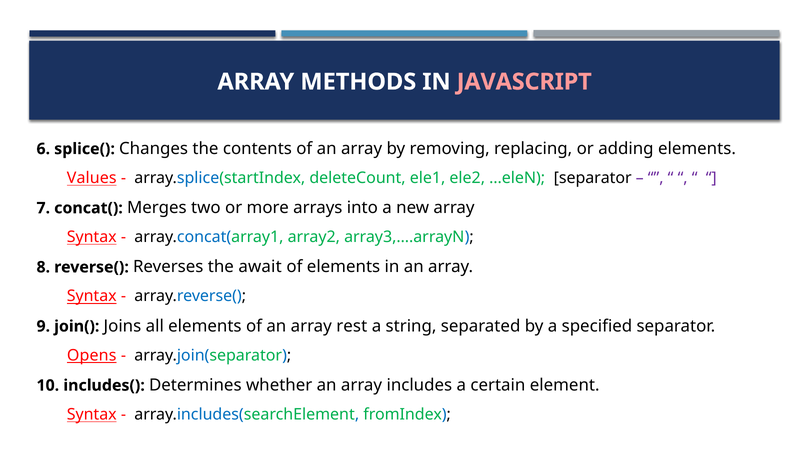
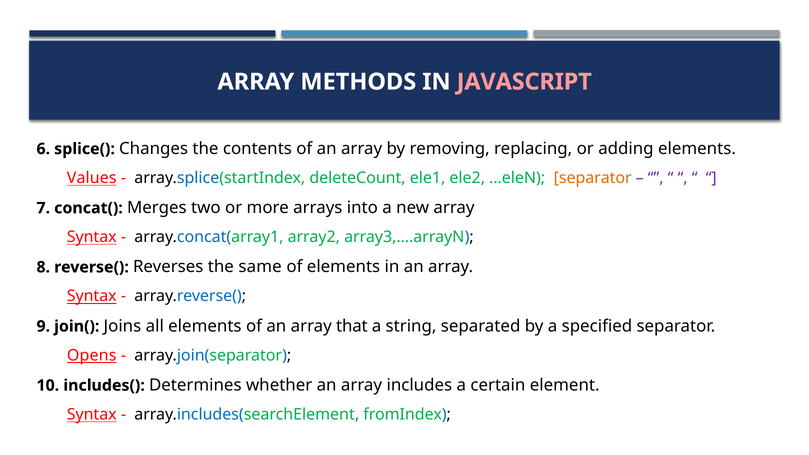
separator colour: black -> orange (593, 178)
await: await -> same (260, 267)
rest: rest -> that (352, 326)
